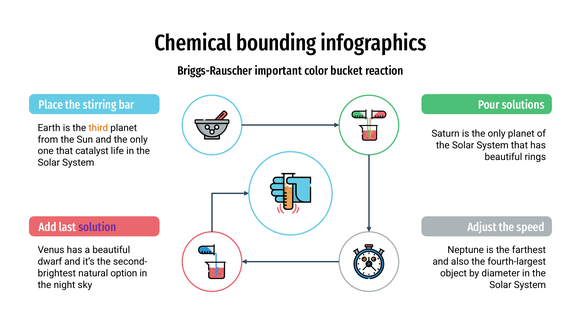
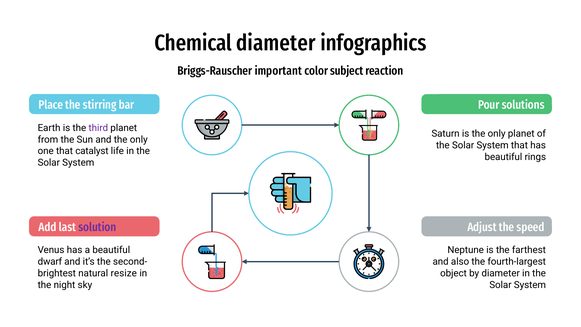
Chemical bounding: bounding -> diameter (276, 43)
bucket: bucket -> subject (347, 71)
third colour: orange -> purple (98, 128)
option: option -> resize (124, 273)
